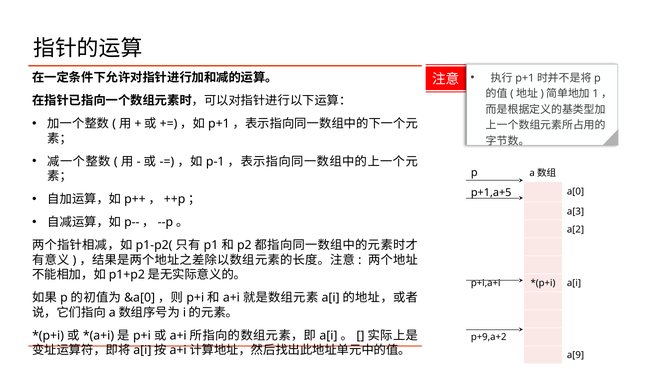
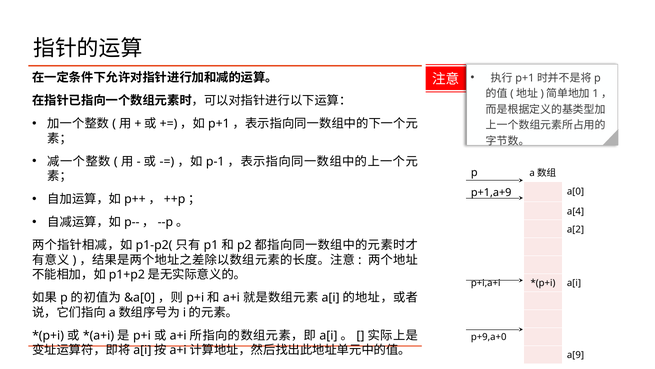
p+1,a+5: p+1,a+5 -> p+1,a+9 (491, 192)
a[3: a[3 -> a[4 (575, 211)
p+9,a+2: p+9,a+2 -> p+9,a+0 (489, 337)
